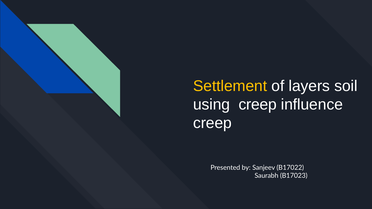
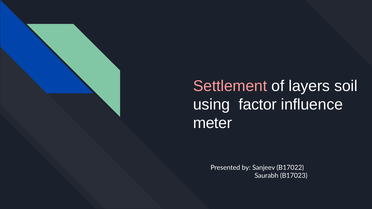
Settlement colour: yellow -> pink (230, 86)
using creep: creep -> factor (258, 105)
creep: creep -> meter (212, 123)
